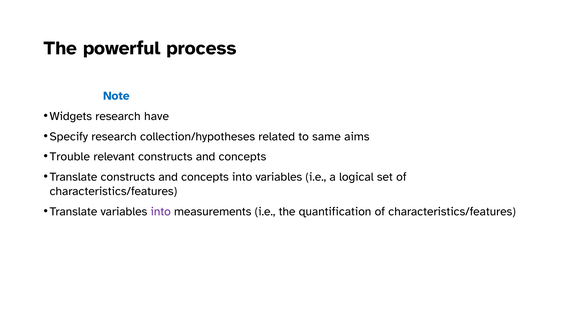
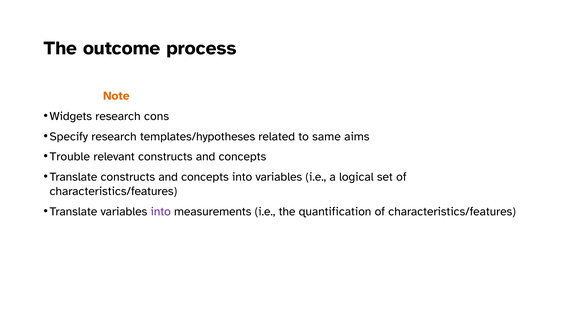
powerful: powerful -> outcome (122, 48)
Note colour: blue -> orange (116, 96)
have: have -> cons (157, 116)
collection/hypotheses: collection/hypotheses -> templates/hypotheses (198, 136)
